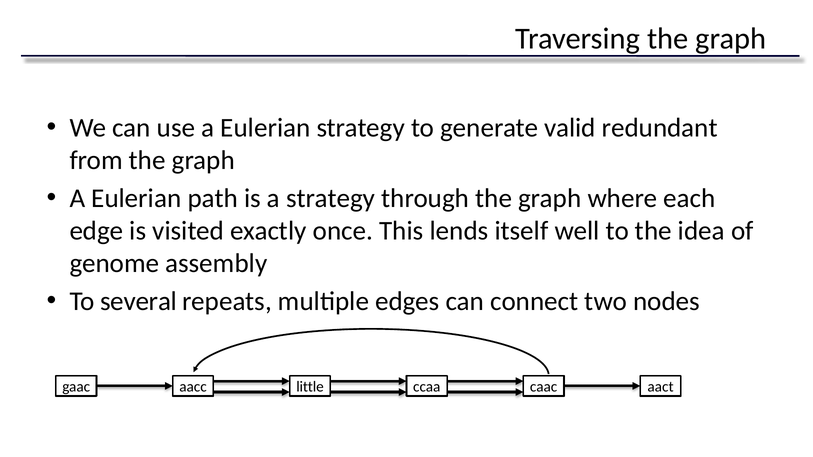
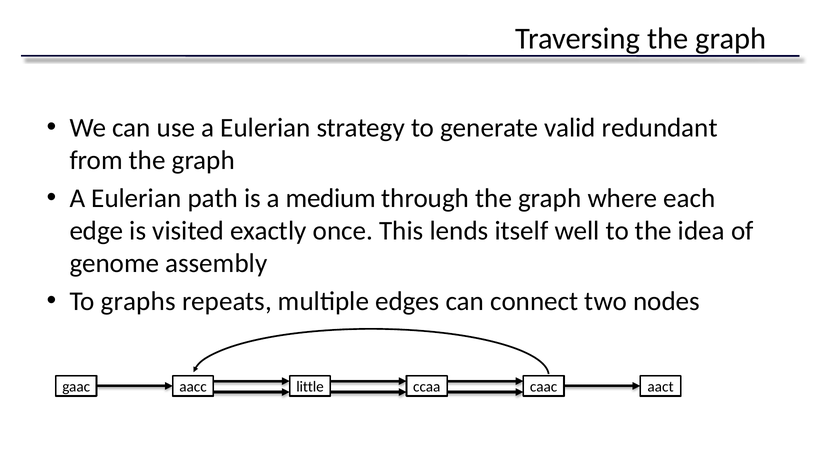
a strategy: strategy -> medium (331, 198)
several: several -> graphs (138, 301)
